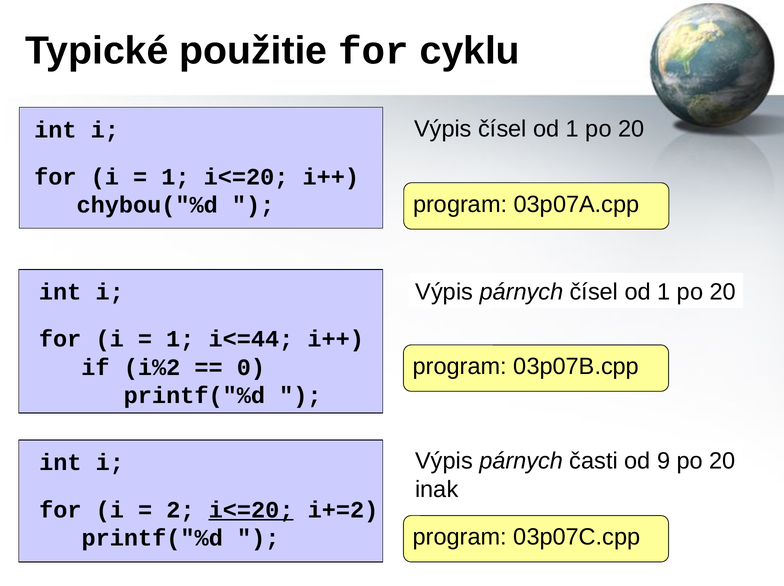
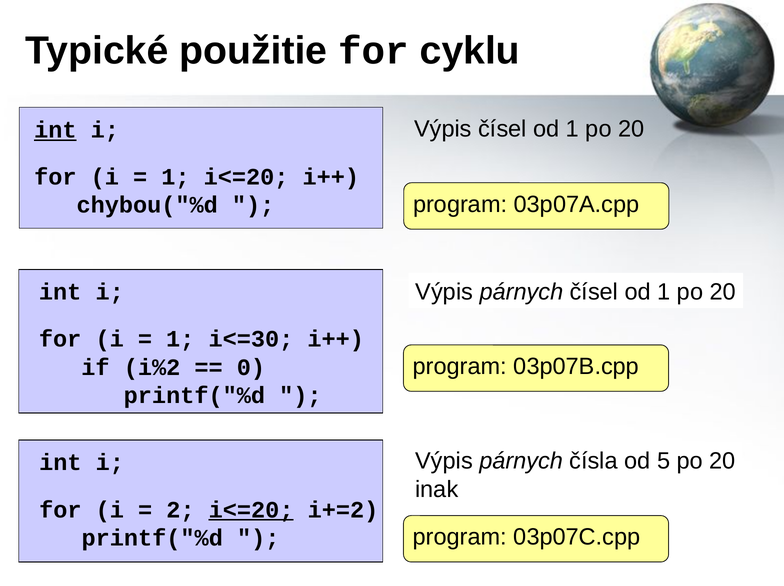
int underline: none -> present (55, 130)
i<=44: i<=44 -> i<=30 (251, 339)
časti: časti -> čísla (594, 461)
9: 9 -> 5 (664, 461)
